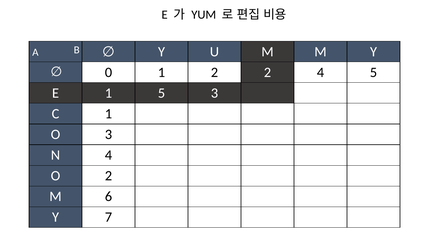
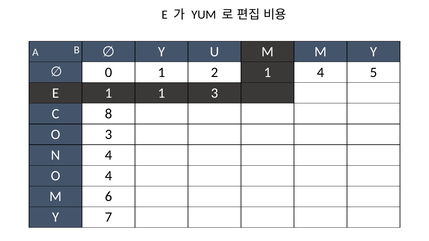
2 2: 2 -> 1 (267, 73)
1 5: 5 -> 1 (161, 93)
C 1: 1 -> 8 (108, 114)
O 2: 2 -> 4 (108, 176)
